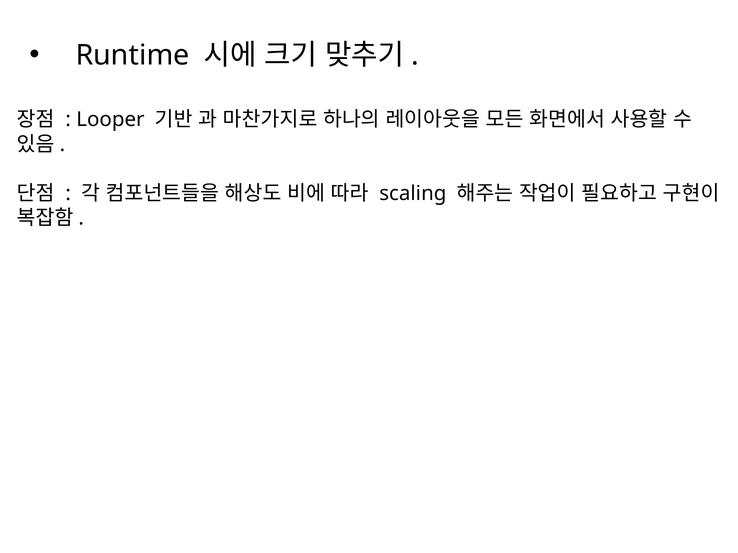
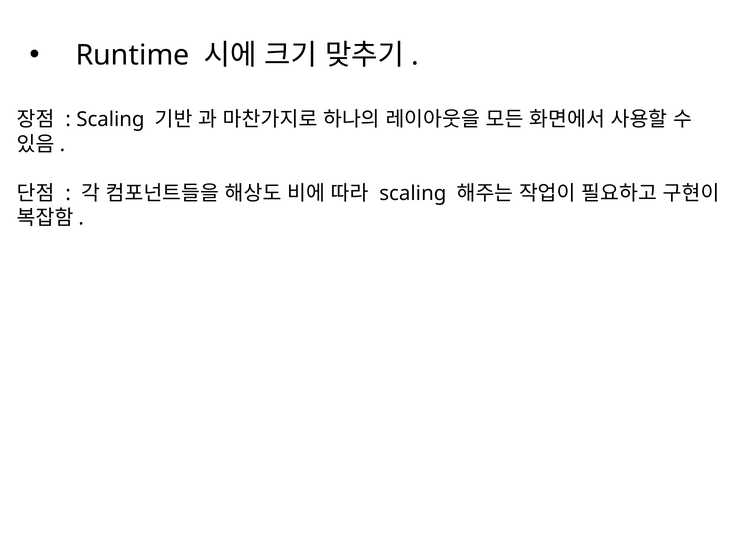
Looper: Looper -> Scaling (110, 120)
